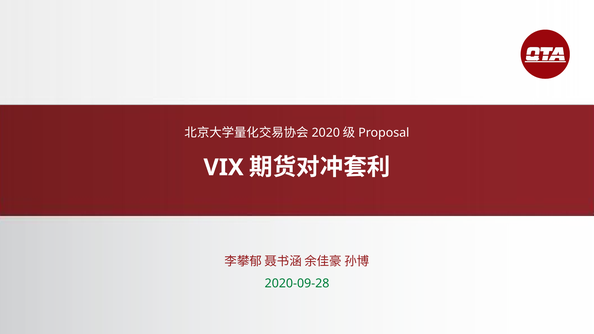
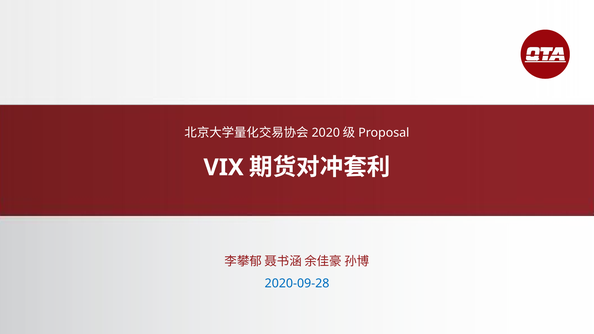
2020-09-28 colour: green -> blue (297, 284)
